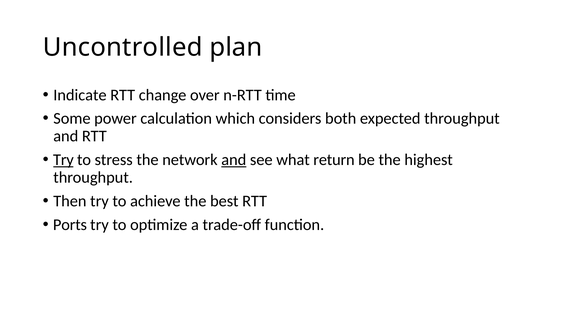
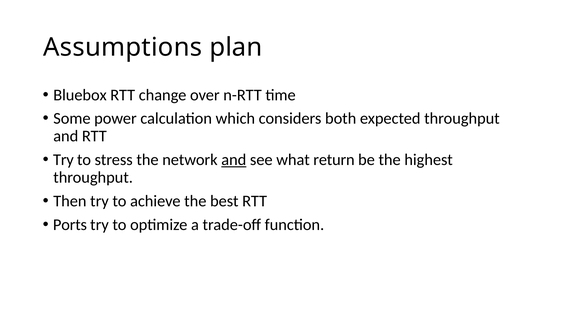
Uncontrolled: Uncontrolled -> Assumptions (123, 47)
Indicate: Indicate -> Bluebox (80, 95)
Try underline: present -> none (63, 160)
